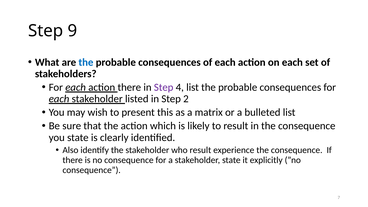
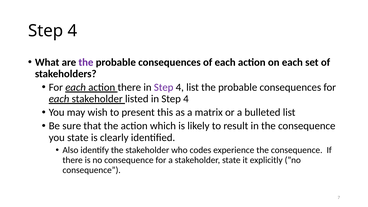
9: 9 -> 4 (72, 31)
the colour: blue -> purple (86, 62)
listed in Step 2: 2 -> 4 (186, 99)
who result: result -> codes (200, 150)
